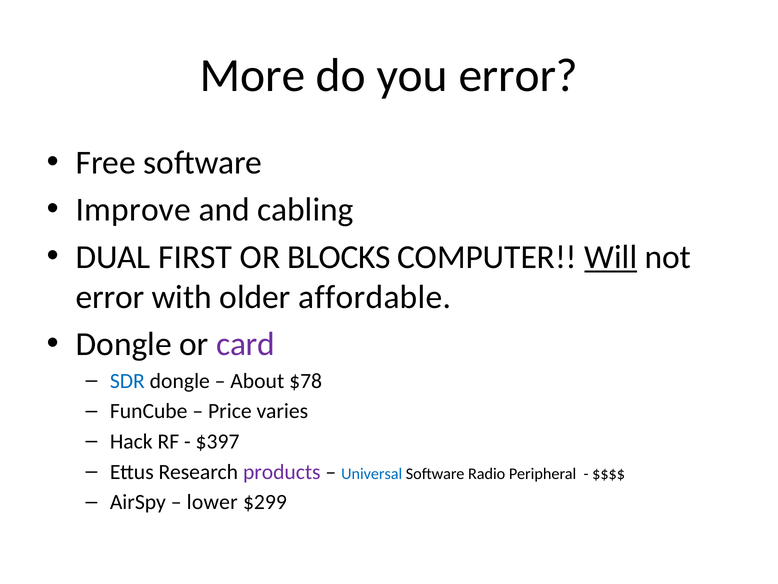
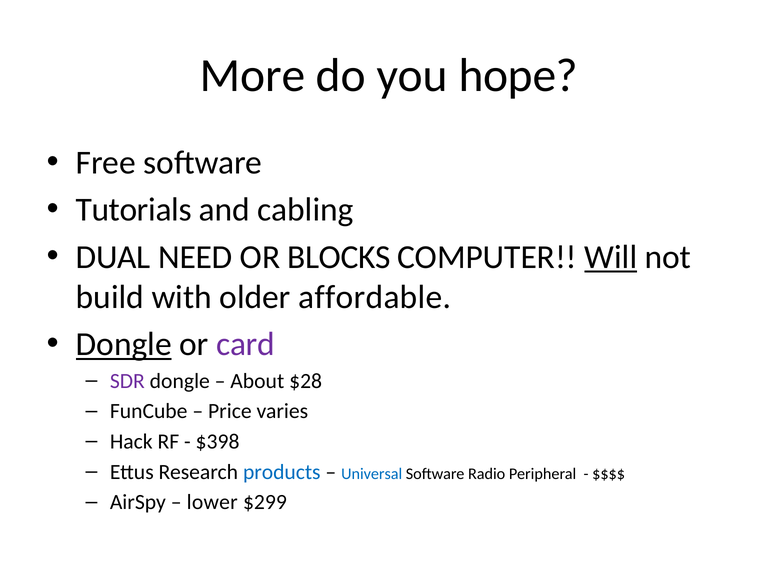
you error: error -> hope (518, 75)
Improve: Improve -> Tutorials (134, 210)
FIRST: FIRST -> NEED (195, 257)
error: error -> build (110, 297)
Dongle underline: none -> present (124, 344)
SDR colour: blue -> purple (127, 381)
$78: $78 -> $28 (306, 381)
$397: $397 -> $398 (218, 441)
products colour: purple -> blue (282, 471)
